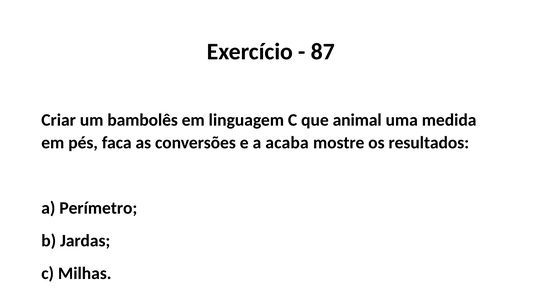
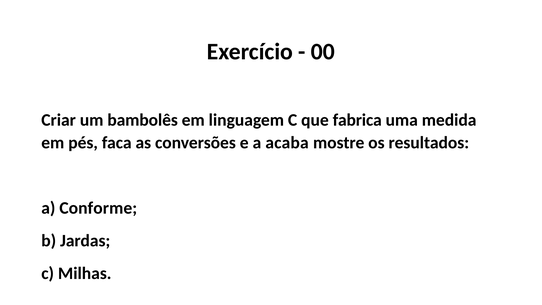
87: 87 -> 00 (323, 52)
animal: animal -> fabrica (357, 120)
Perímetro: Perímetro -> Conforme (98, 208)
